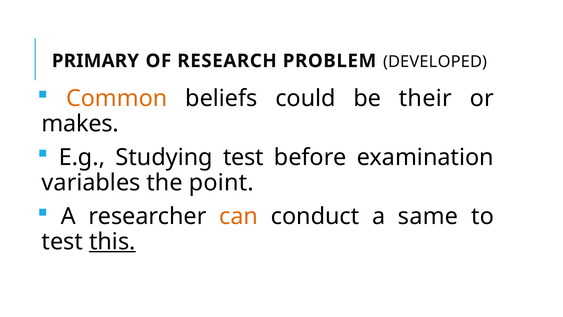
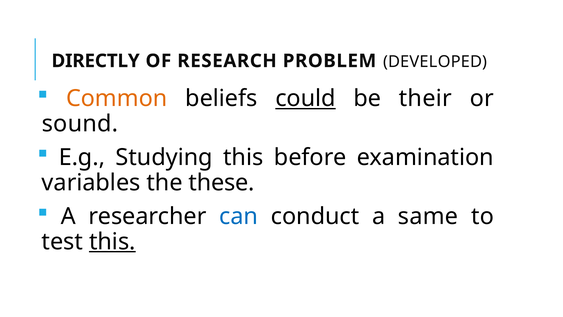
PRIMARY: PRIMARY -> DIRECTLY (96, 61)
could underline: none -> present (306, 98)
makes: makes -> sound (80, 124)
Studying test: test -> this (243, 157)
point: point -> these (222, 183)
can colour: orange -> blue (239, 216)
